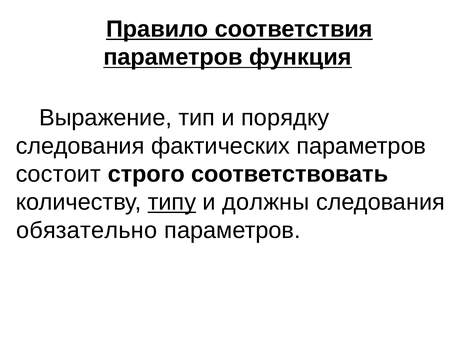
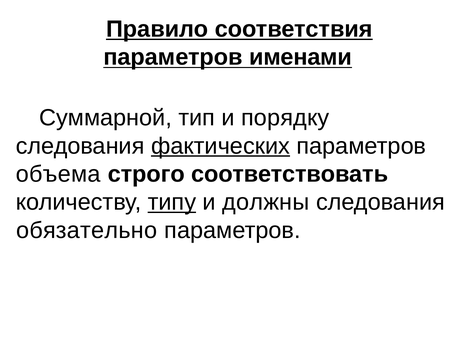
функция: функция -> именами (301, 57)
Выражение: Выражение -> Суммарной (106, 118)
фактических underline: none -> present (220, 146)
состоит: состоит -> объема (58, 174)
